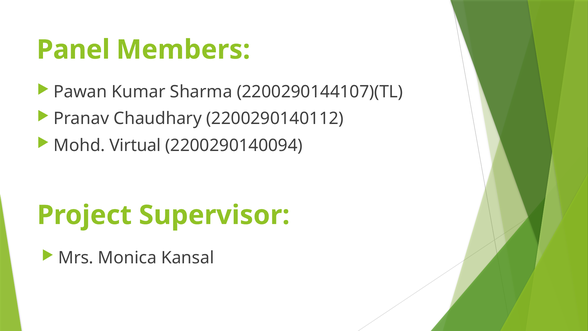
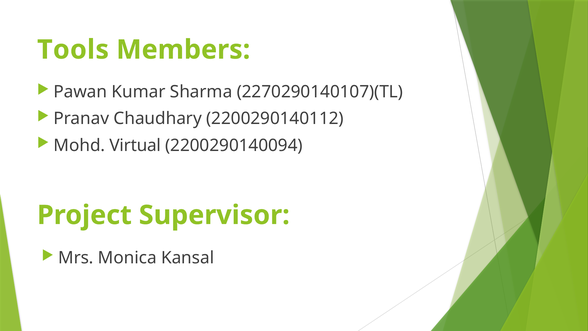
Panel: Panel -> Tools (73, 50)
2200290144107)(TL: 2200290144107)(TL -> 2270290140107)(TL (320, 92)
